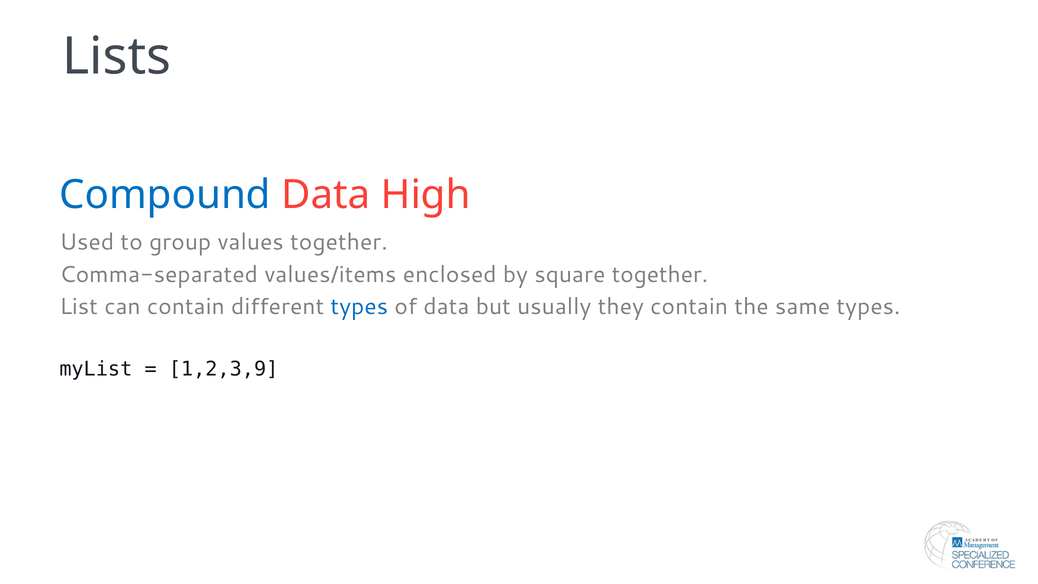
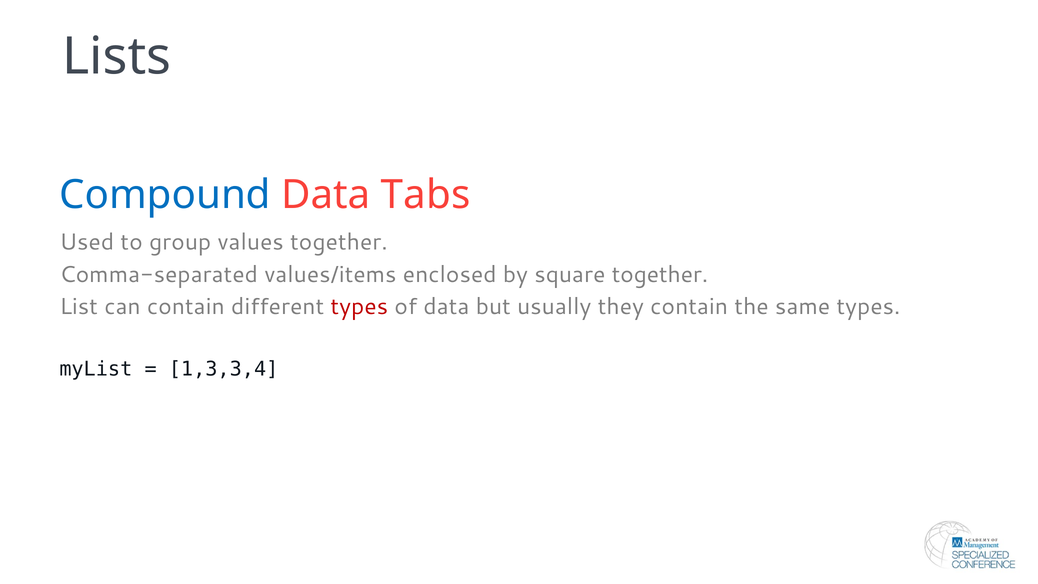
High: High -> Tabs (426, 195)
types colour: blue -> red (359, 307)
1,2,3,9: 1,2,3,9 -> 1,3,3,4 (224, 369)
